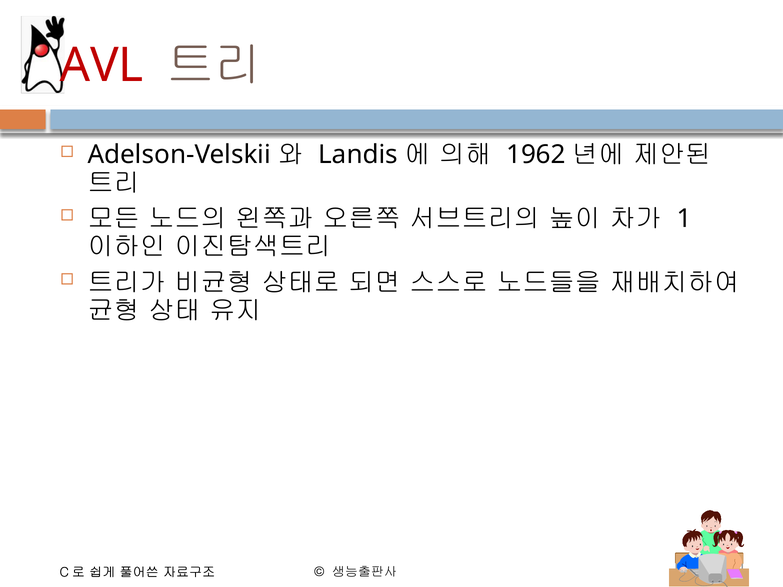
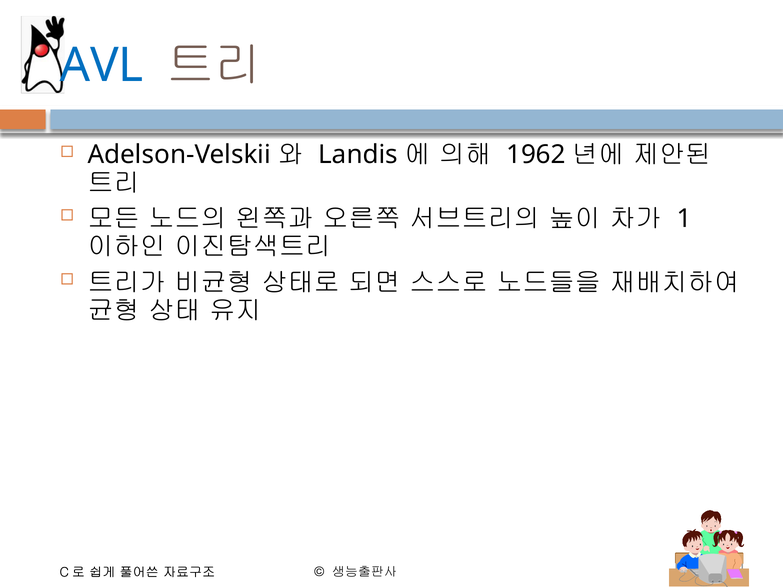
AVL colour: red -> blue (102, 65)
